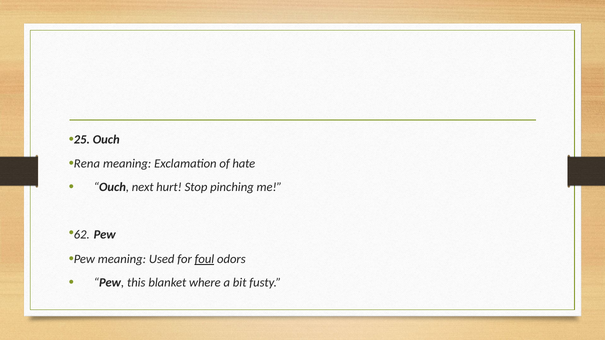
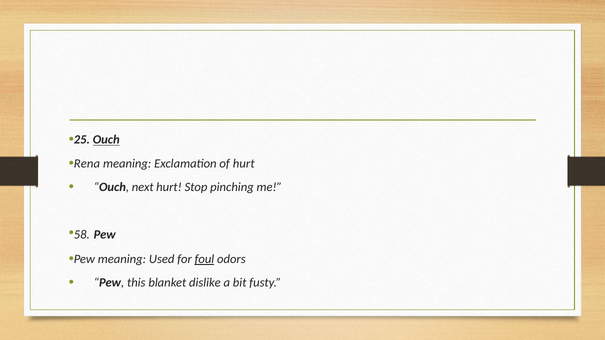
Ouch underline: none -> present (106, 140)
of hate: hate -> hurt (244, 164)
62: 62 -> 58 (82, 235)
where: where -> dislike (205, 283)
